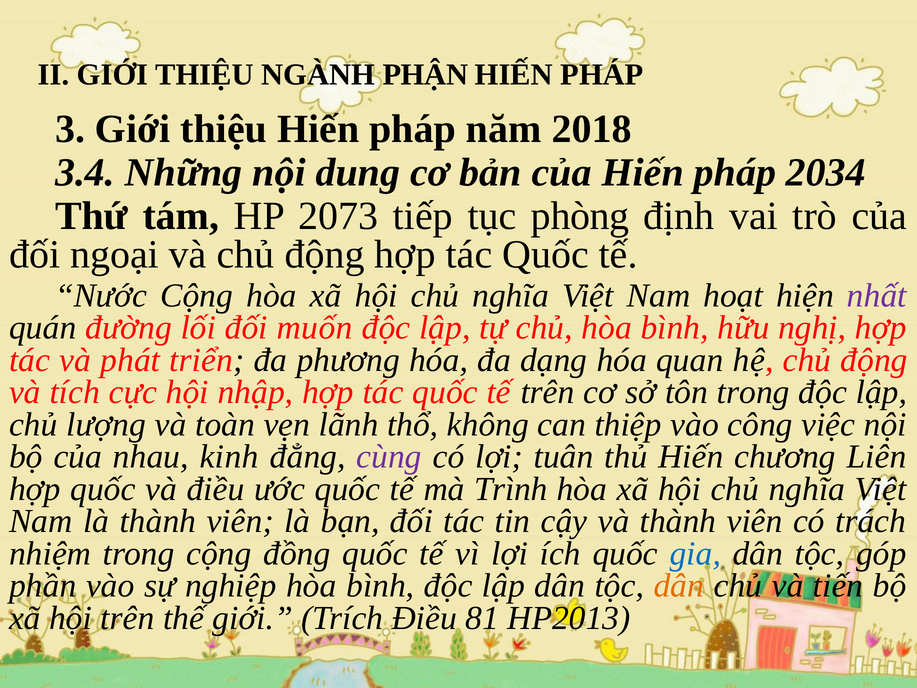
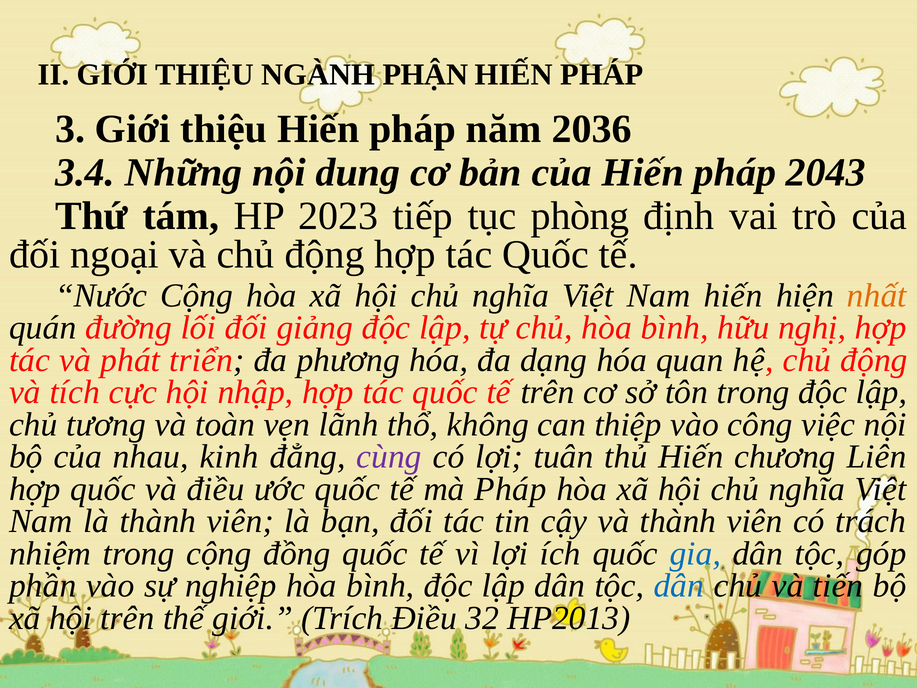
2018: 2018 -> 2036 (592, 129)
2034: 2034 -> 2043 (826, 173)
2073: 2073 -> 2023 (338, 216)
Nam hoạt: hoạt -> hiến (733, 295)
nhất colour: purple -> orange (877, 295)
muốn: muốn -> giảng (315, 328)
lượng: lượng -> tương (106, 424)
mà Trình: Trình -> Pháp (510, 489)
dân colour: orange -> blue (679, 585)
81: 81 -> 32 (482, 618)
